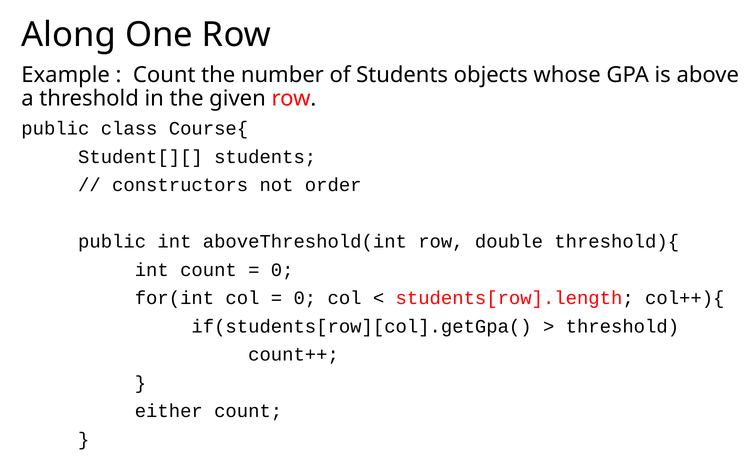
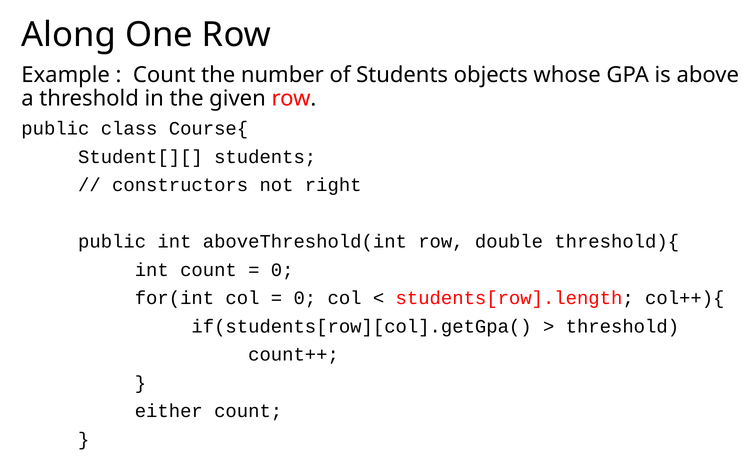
order: order -> right (333, 185)
